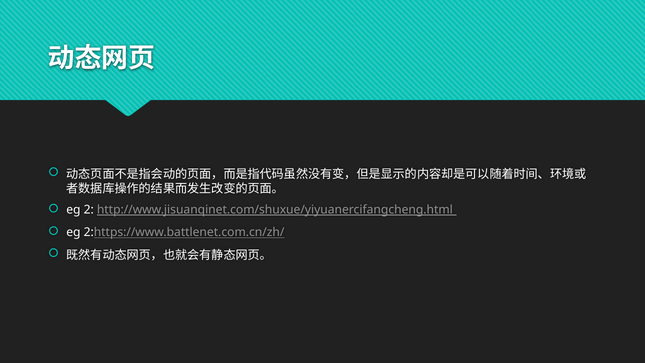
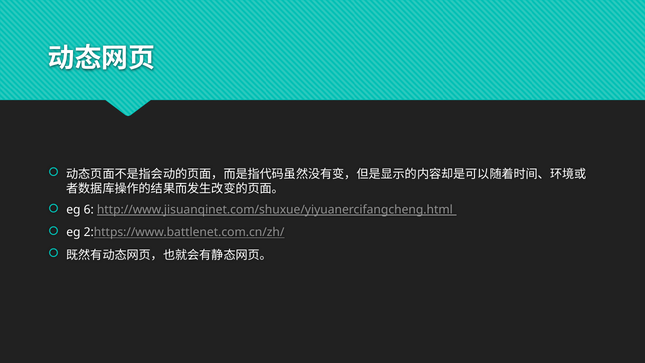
2: 2 -> 6 (89, 209)
